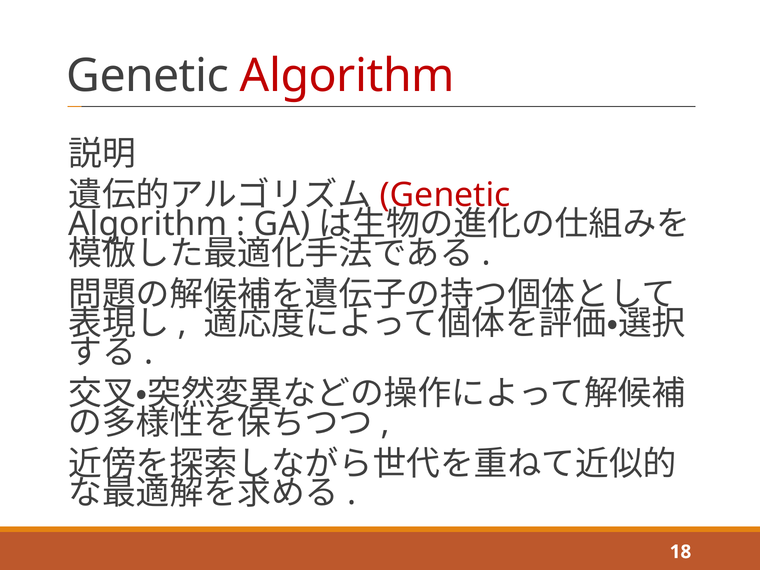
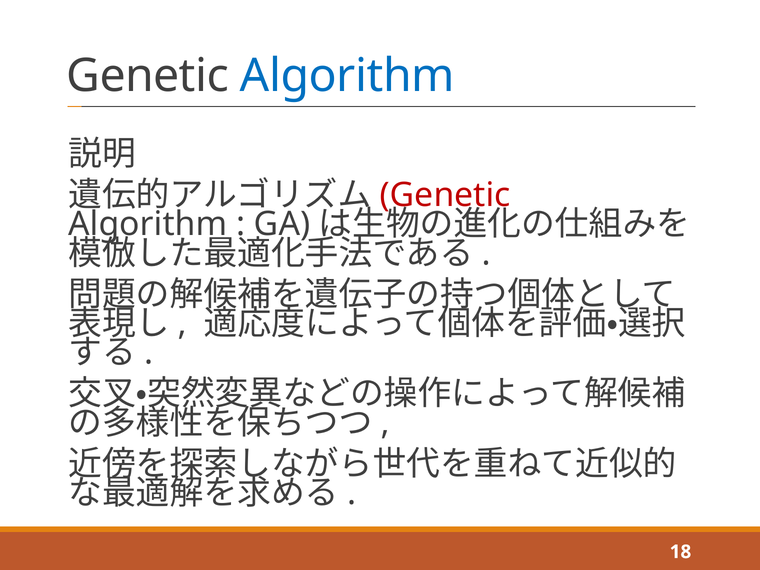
Algorithm colour: red -> blue (347, 76)
